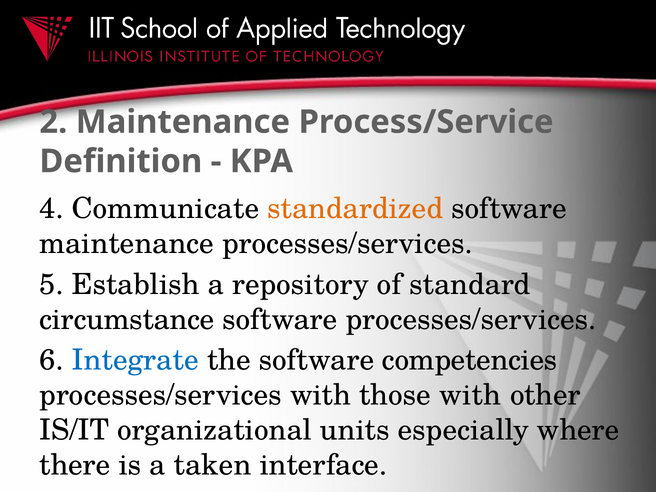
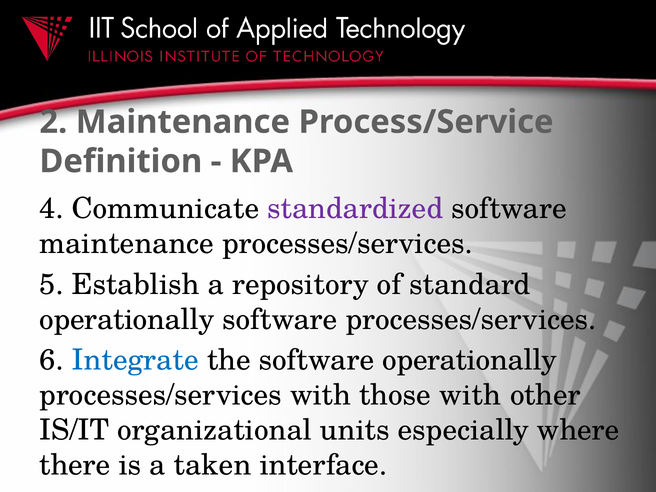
standardized colour: orange -> purple (355, 209)
circumstance: circumstance -> operationally (127, 320)
software competencies: competencies -> operationally (470, 360)
